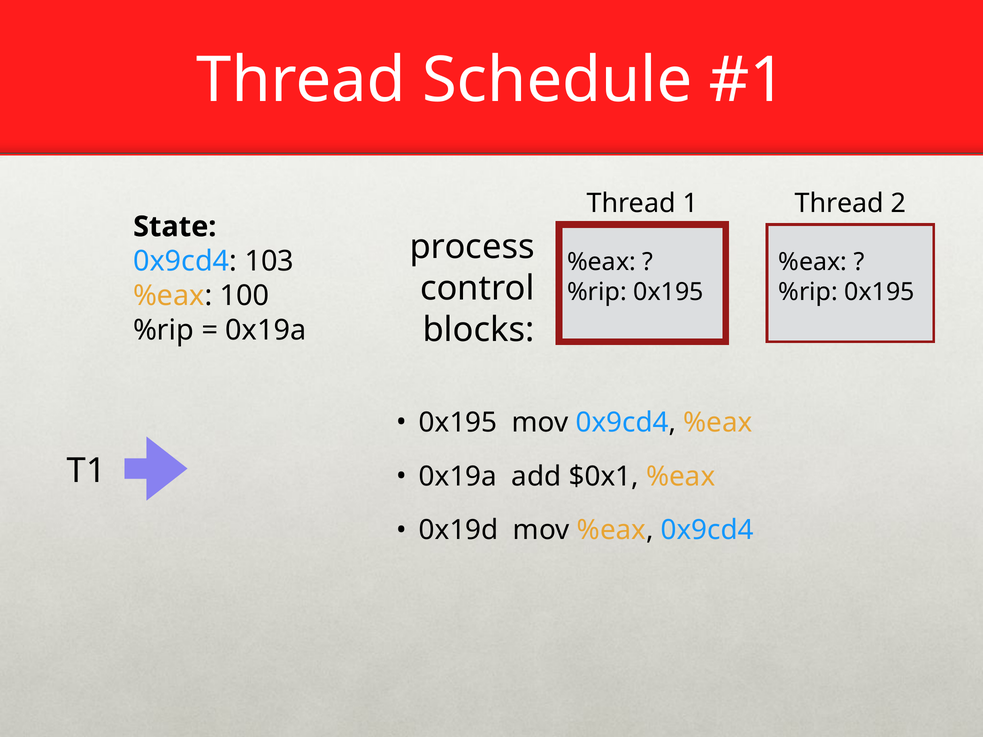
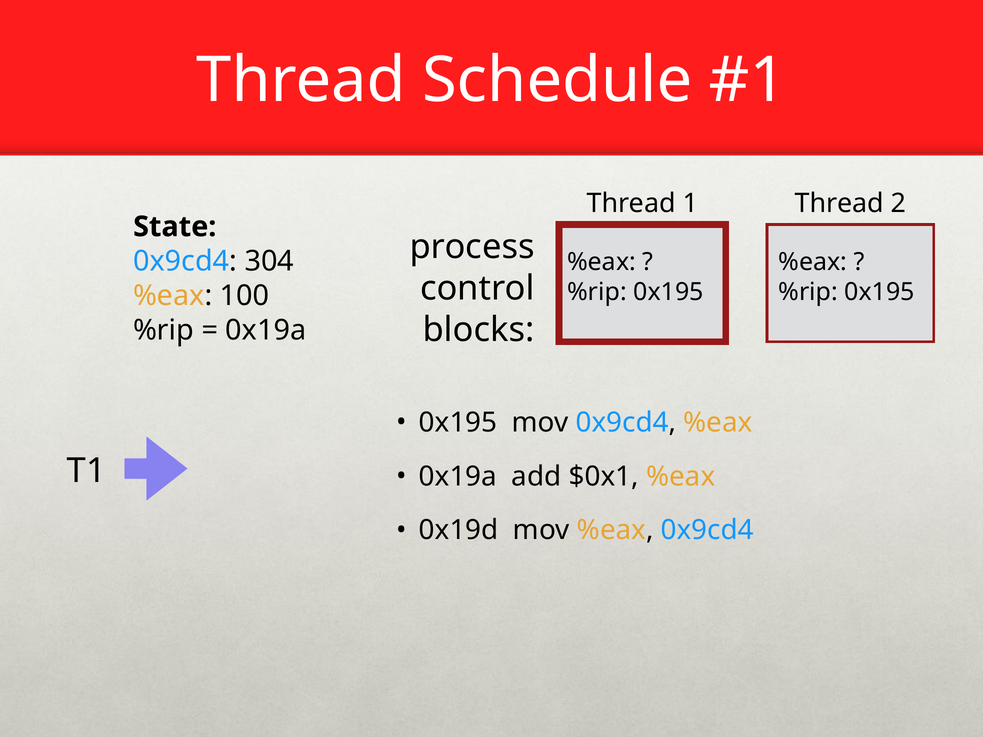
103: 103 -> 304 (269, 261)
